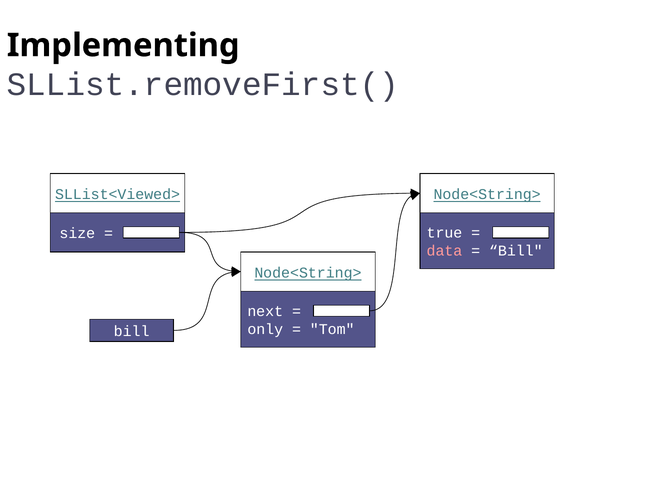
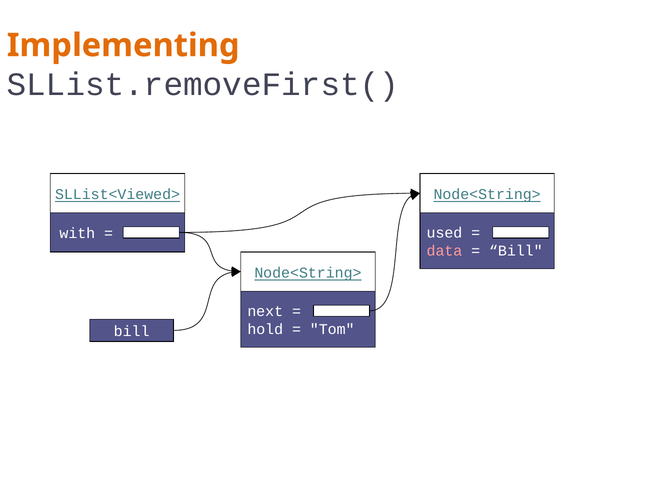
Implementing colour: black -> orange (123, 45)
true: true -> used (444, 233)
size: size -> with (77, 233)
only: only -> hold (265, 329)
